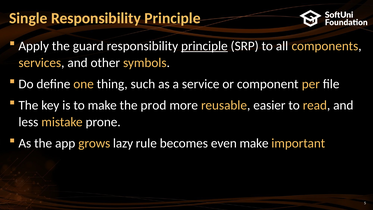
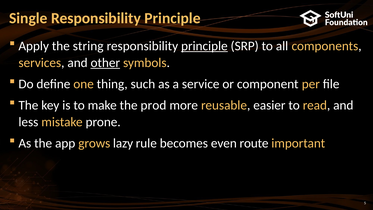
guard: guard -> string (88, 46)
other underline: none -> present (105, 63)
even make: make -> route (254, 143)
